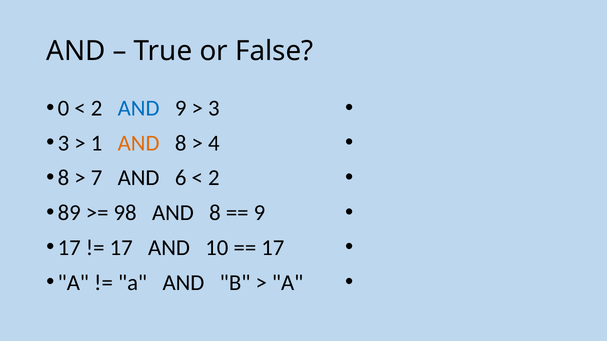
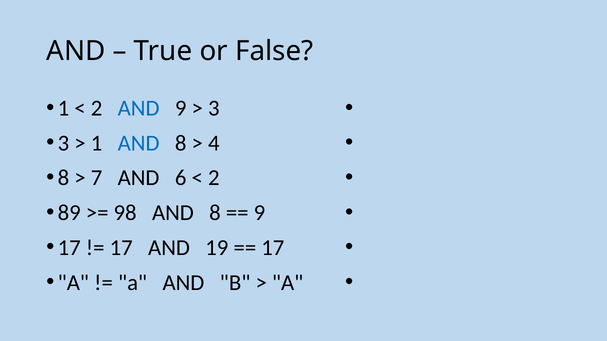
0: 0 -> 1 (63, 108)
AND colour: orange -> blue (139, 143)
10: 10 -> 19 (217, 248)
